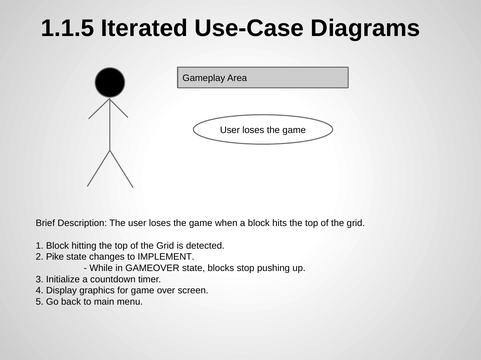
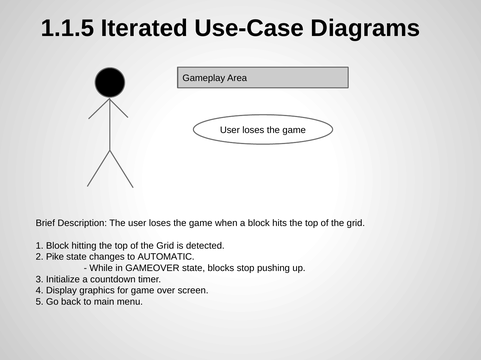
IMPLEMENT: IMPLEMENT -> AUTOMATIC (166, 257)
